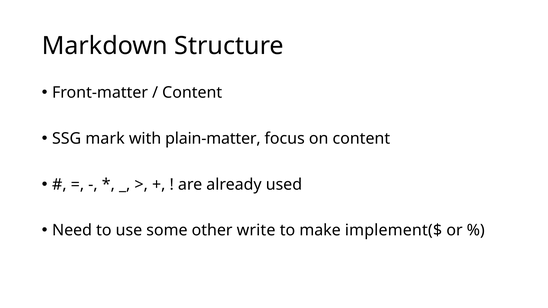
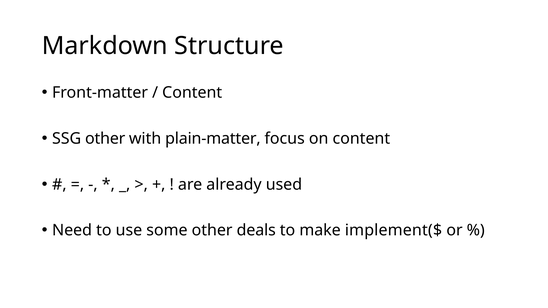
SSG mark: mark -> other (105, 139)
write: write -> deals (256, 231)
